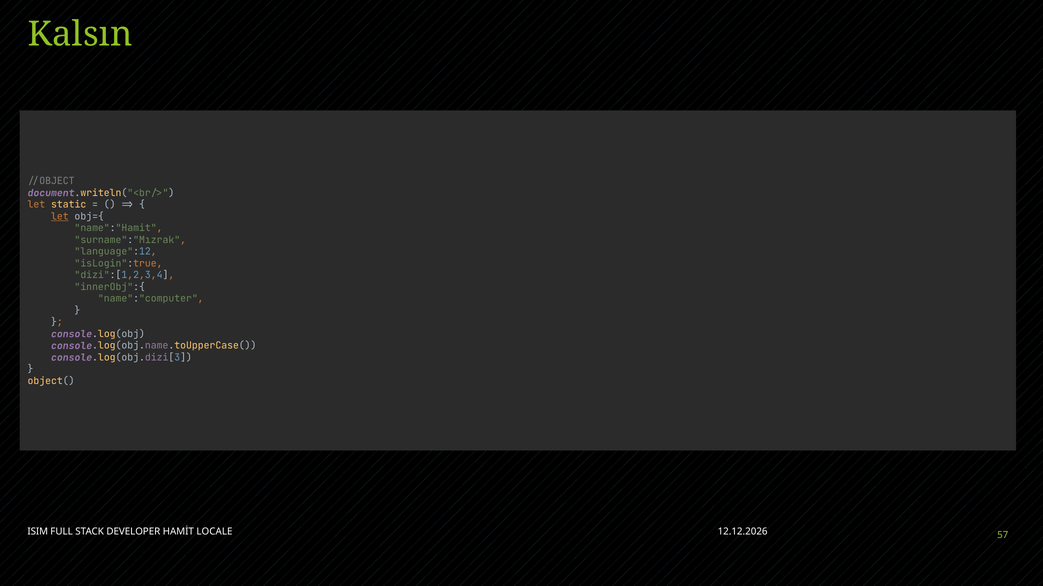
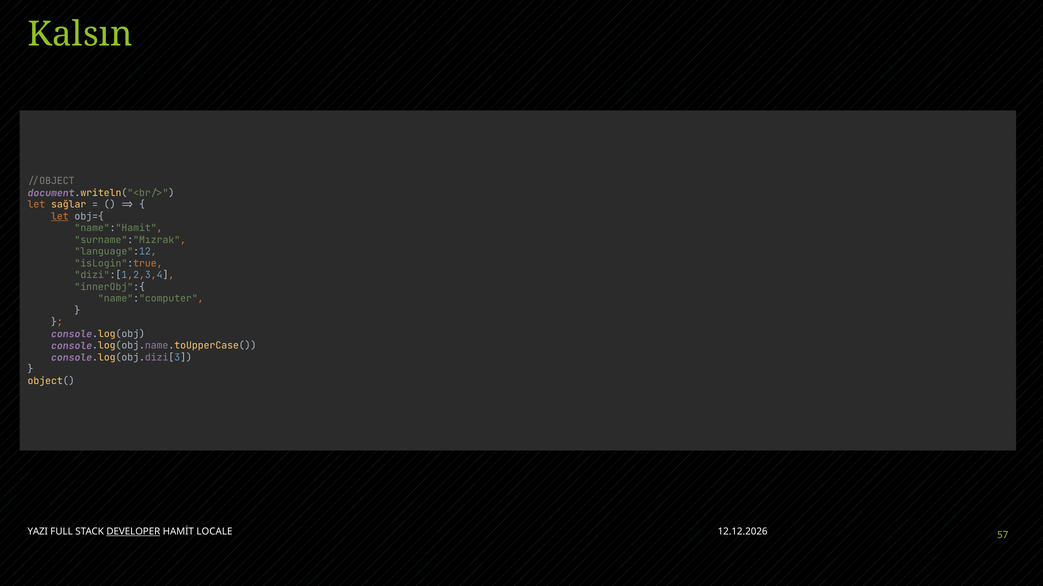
static: static -> sağlar (69, 205)
ISIM: ISIM -> YAZI (38, 532)
DEVELOPER underline: none -> present (133, 532)
